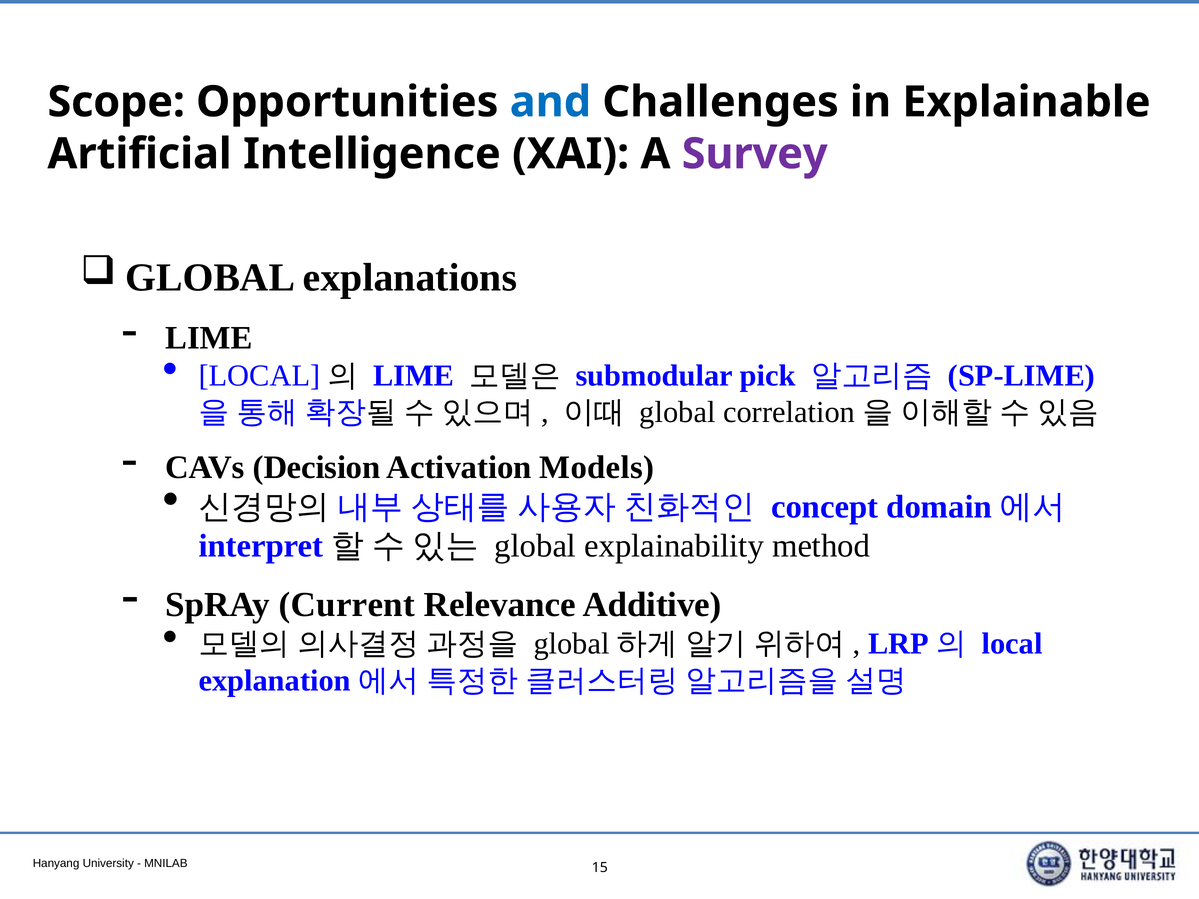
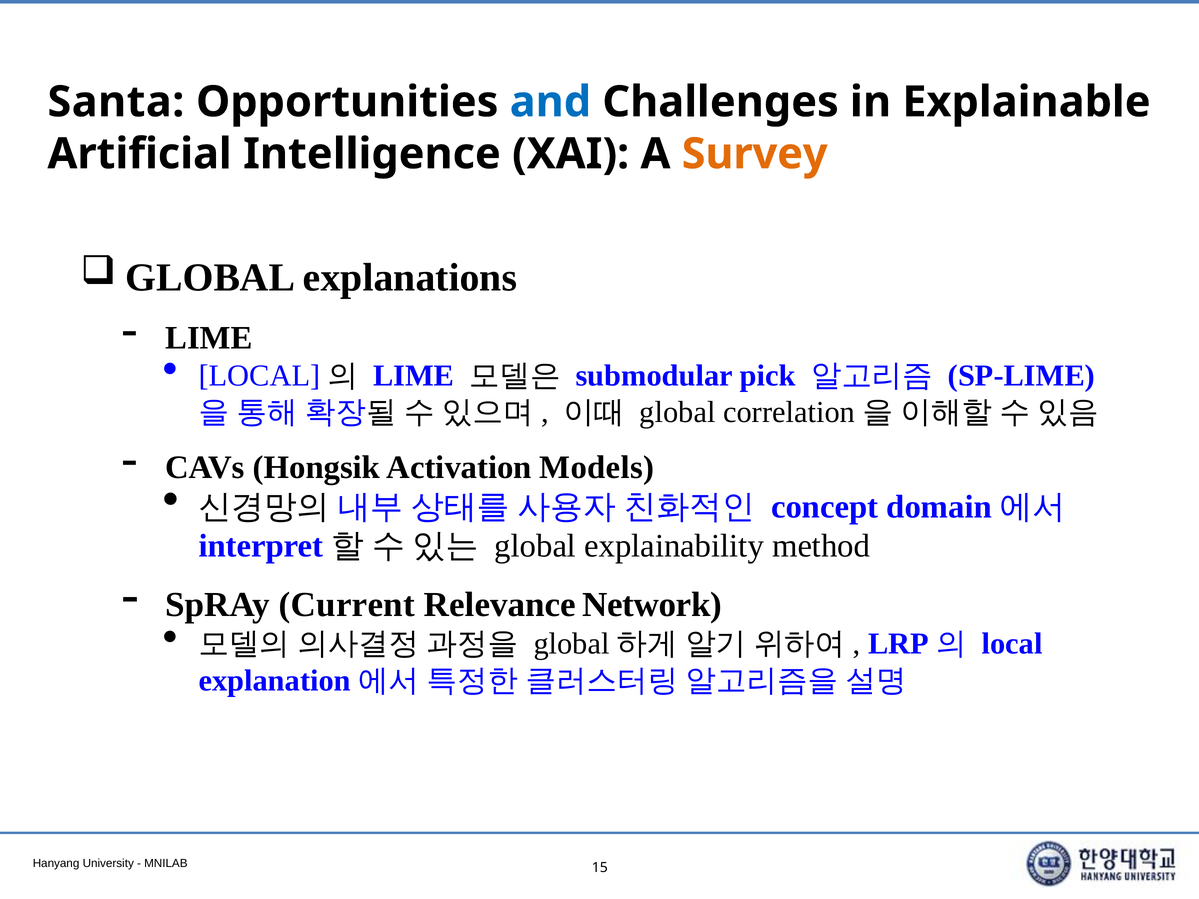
Scope: Scope -> Santa (116, 102)
Survey colour: purple -> orange (755, 154)
Decision: Decision -> Hongsik (316, 468)
Additive: Additive -> Network (652, 605)
